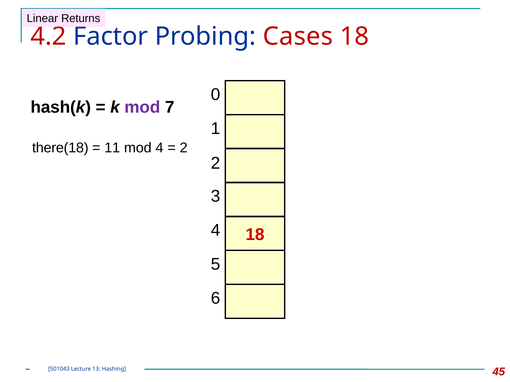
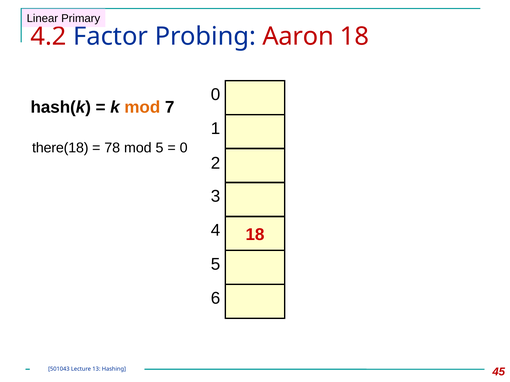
Returns: Returns -> Primary (81, 19)
Cases: Cases -> Aaron (298, 37)
mod colour: purple -> orange (142, 107)
11: 11 -> 78 (112, 148)
mod 4: 4 -> 5 (159, 148)
2: 2 -> 0 (184, 148)
